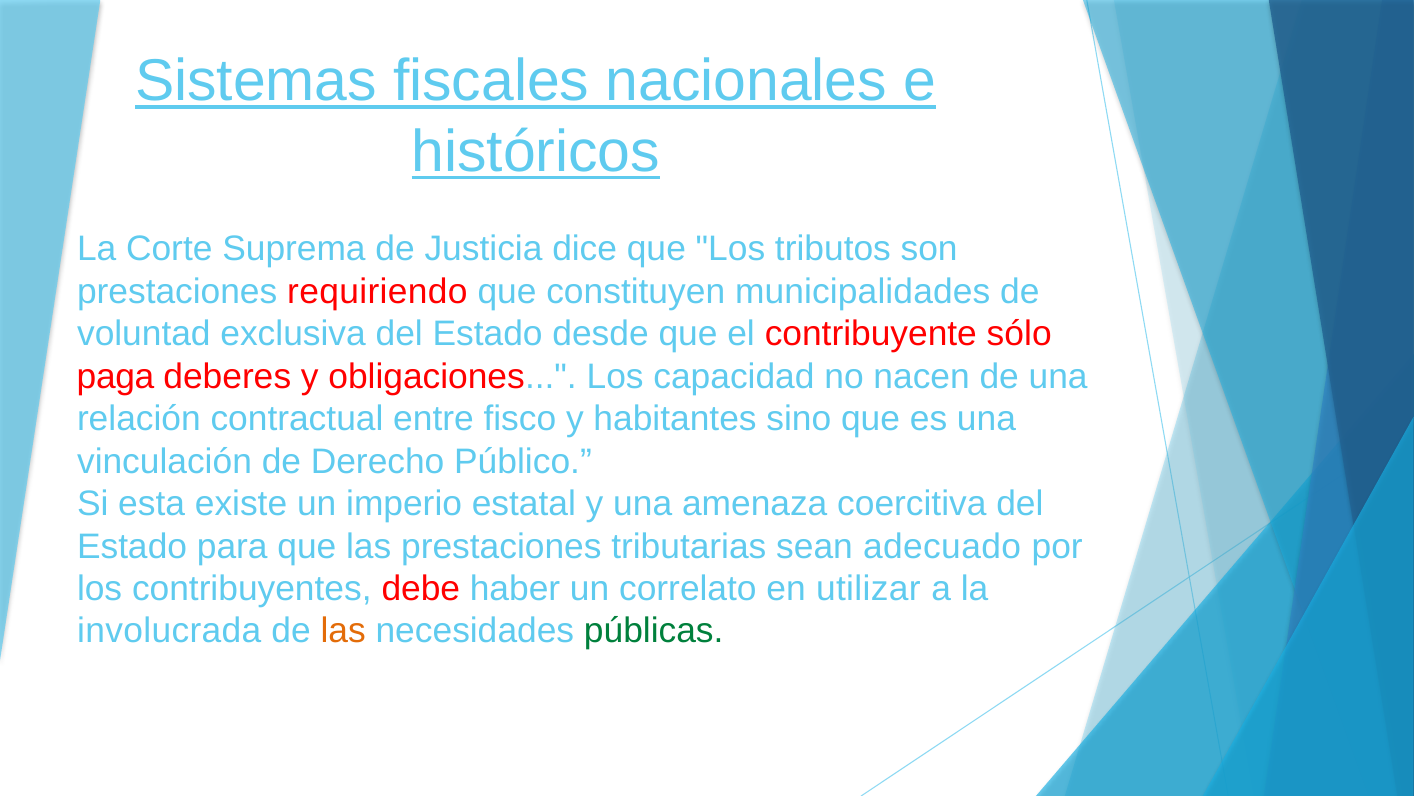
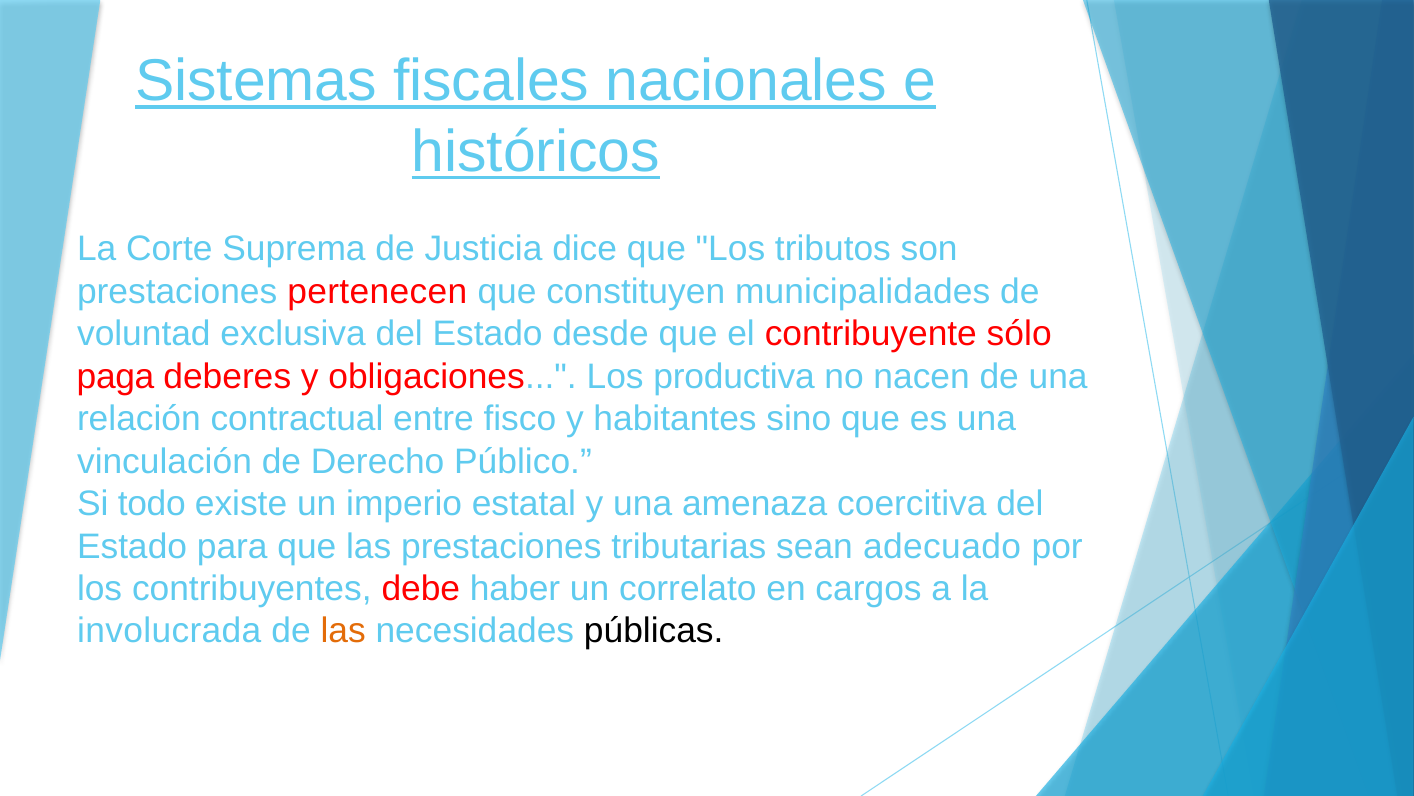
requiriendo: requiriendo -> pertenecen (377, 291)
capacidad: capacidad -> productiva (734, 376)
esta: esta -> todo (152, 504)
utilizar: utilizar -> cargos (869, 588)
públicas colour: green -> black (654, 631)
